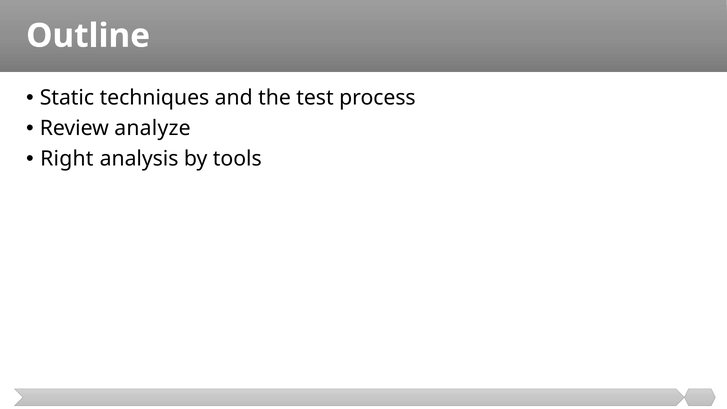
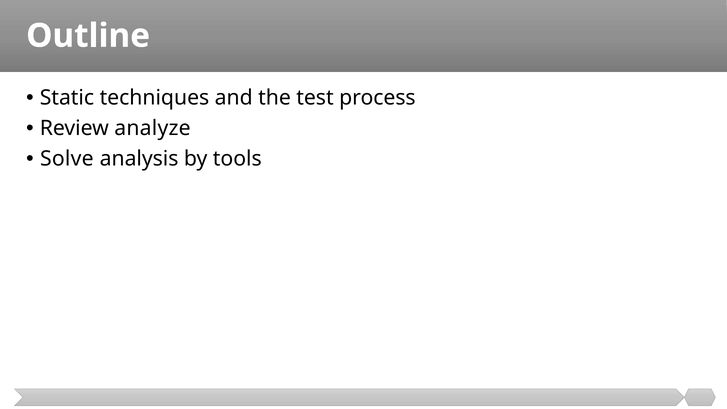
Right: Right -> Solve (67, 159)
